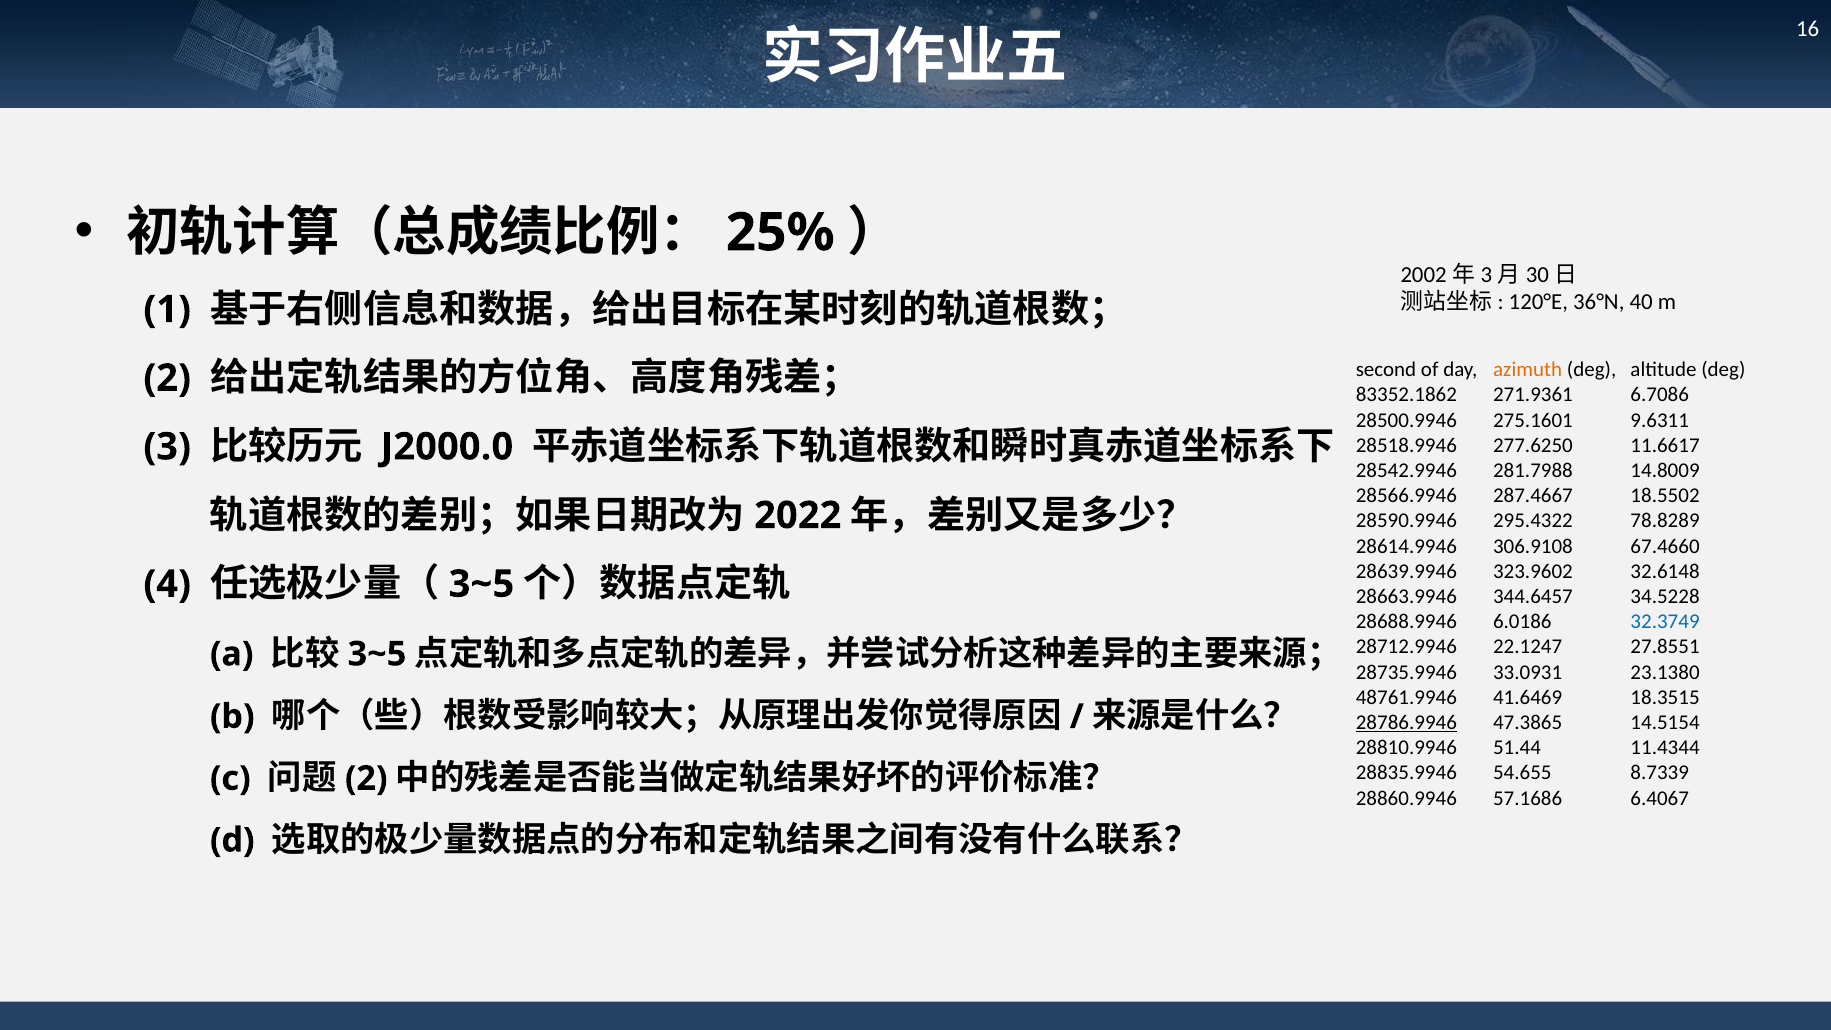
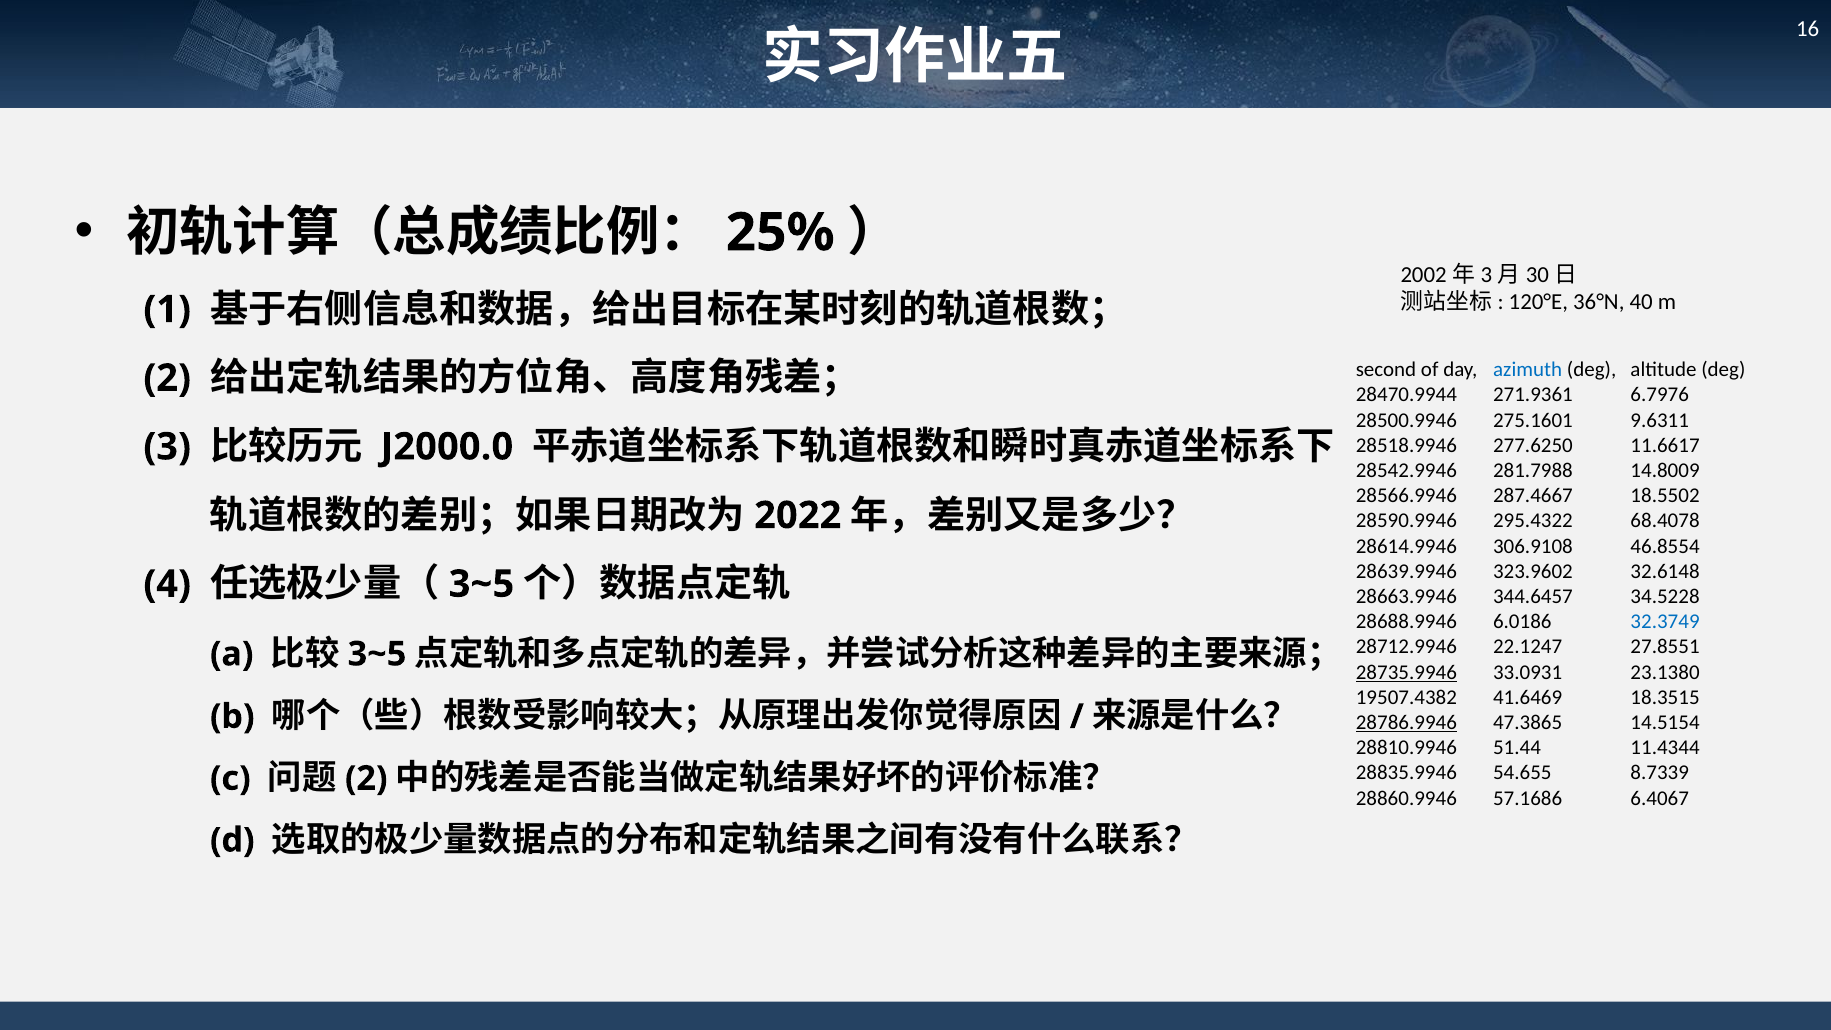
azimuth colour: orange -> blue (1528, 370)
83352.1862: 83352.1862 -> 28470.9944 (1406, 395)
6.7086: 6.7086 -> 6.7976 (1660, 395)
78.8289: 78.8289 -> 68.4078 (1665, 521)
67.4660: 67.4660 -> 46.8554 (1665, 546)
28735.9946 underline: none -> present (1406, 672)
48761.9946: 48761.9946 -> 19507.4382 (1406, 697)
